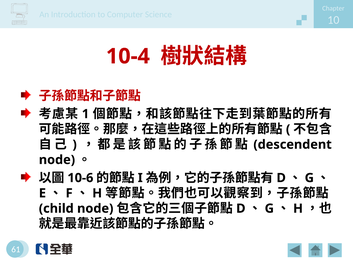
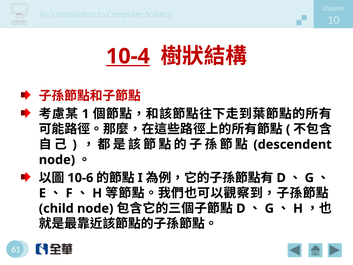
10-4 underline: none -> present (128, 56)
